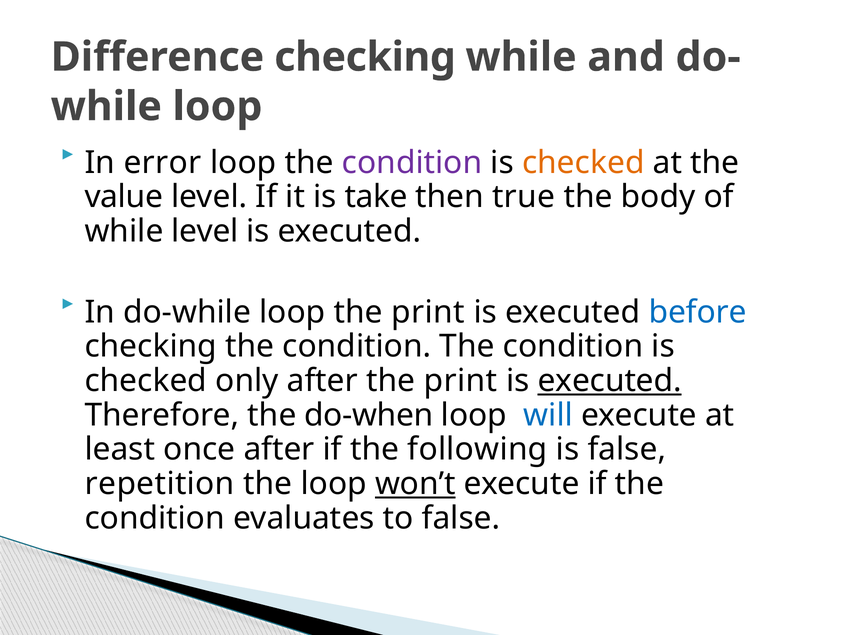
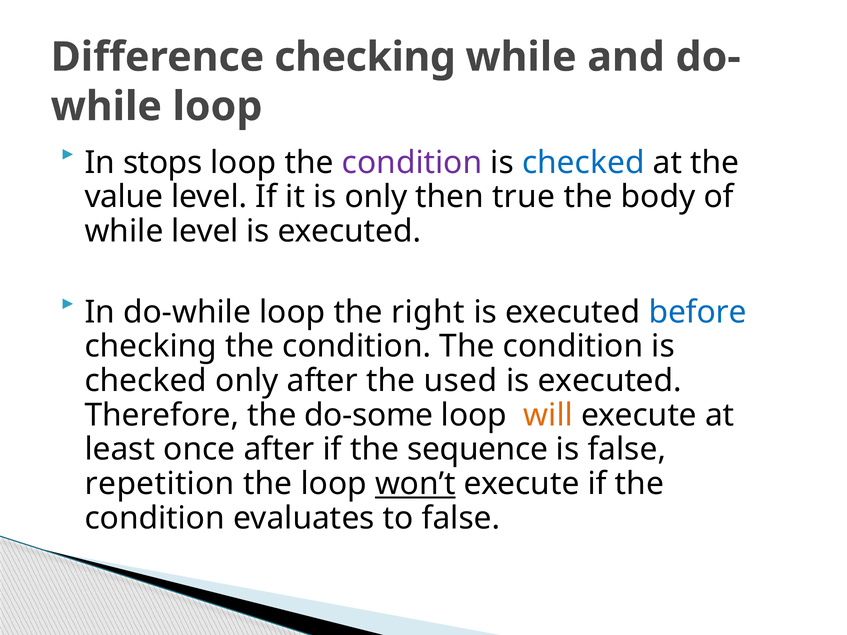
error: error -> stops (163, 163)
checked colour: orange -> blue (583, 163)
is take: take -> only (376, 197)
loop the print: print -> right (428, 312)
after the print: print -> used (461, 381)
executed underline: present -> none (610, 381)
do-when: do-when -> do-some (369, 415)
will colour: blue -> orange (548, 415)
following: following -> sequence (478, 450)
